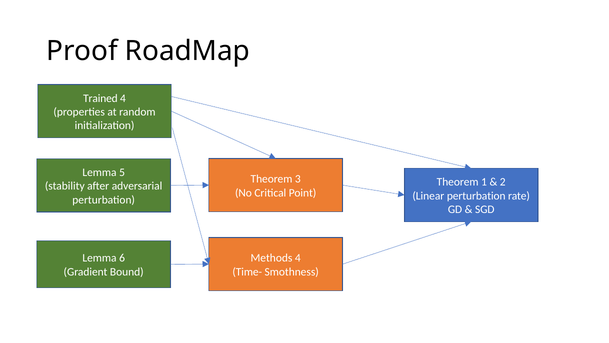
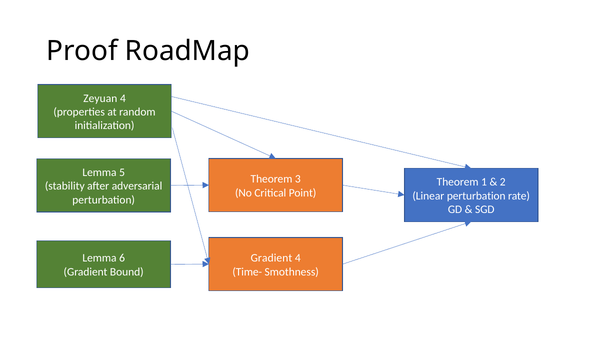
Trained: Trained -> Zeyuan (100, 98)
Methods: Methods -> Gradient (271, 258)
